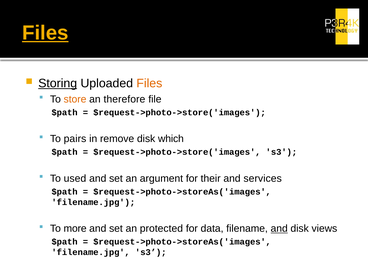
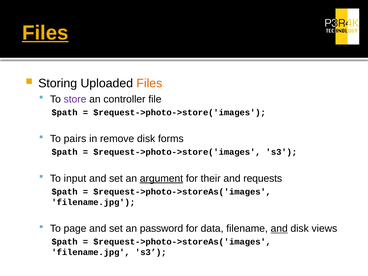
Storing underline: present -> none (58, 83)
store colour: orange -> purple (75, 99)
therefore: therefore -> controller (124, 99)
which: which -> forms (171, 139)
used: used -> input (75, 178)
argument underline: none -> present (161, 178)
services: services -> requests (263, 178)
more: more -> page (75, 229)
protected: protected -> password (161, 229)
